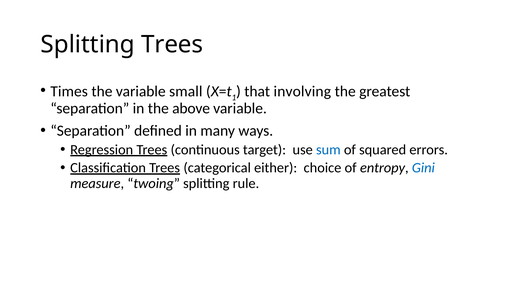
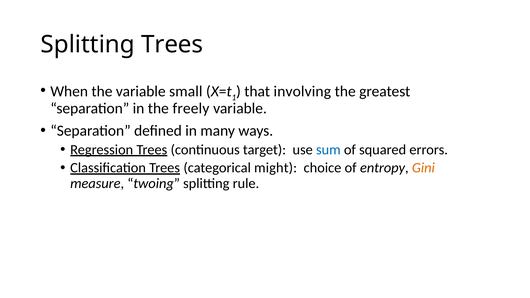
Times: Times -> When (69, 91)
above: above -> freely (191, 109)
either: either -> might (276, 168)
Gini colour: blue -> orange (423, 168)
